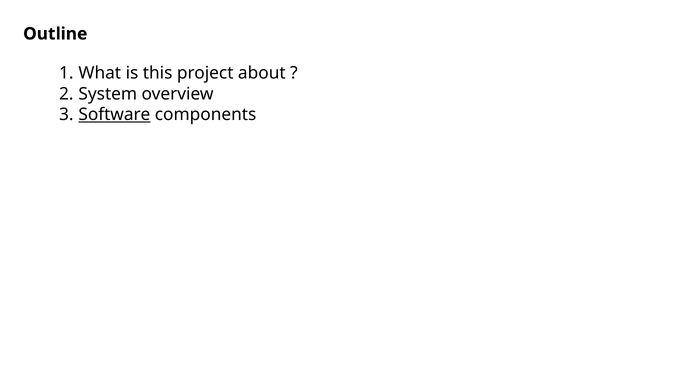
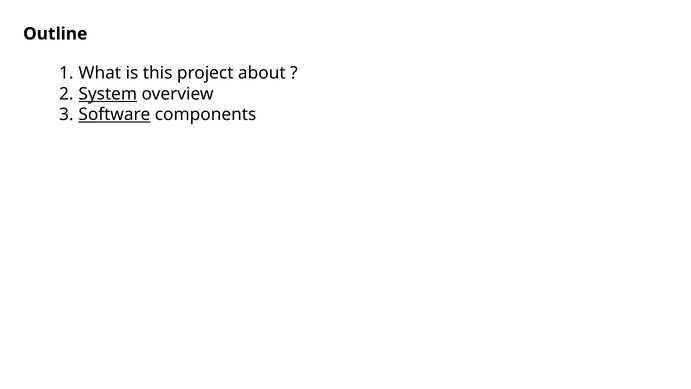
System underline: none -> present (108, 94)
